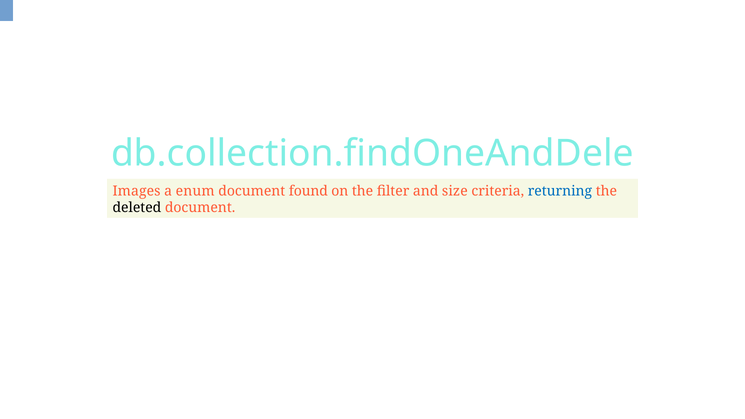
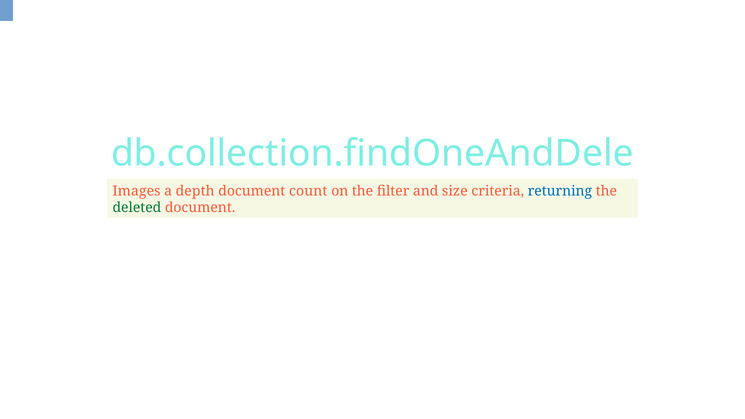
enum: enum -> depth (195, 191)
found: found -> count (308, 191)
deleted colour: black -> green (137, 208)
